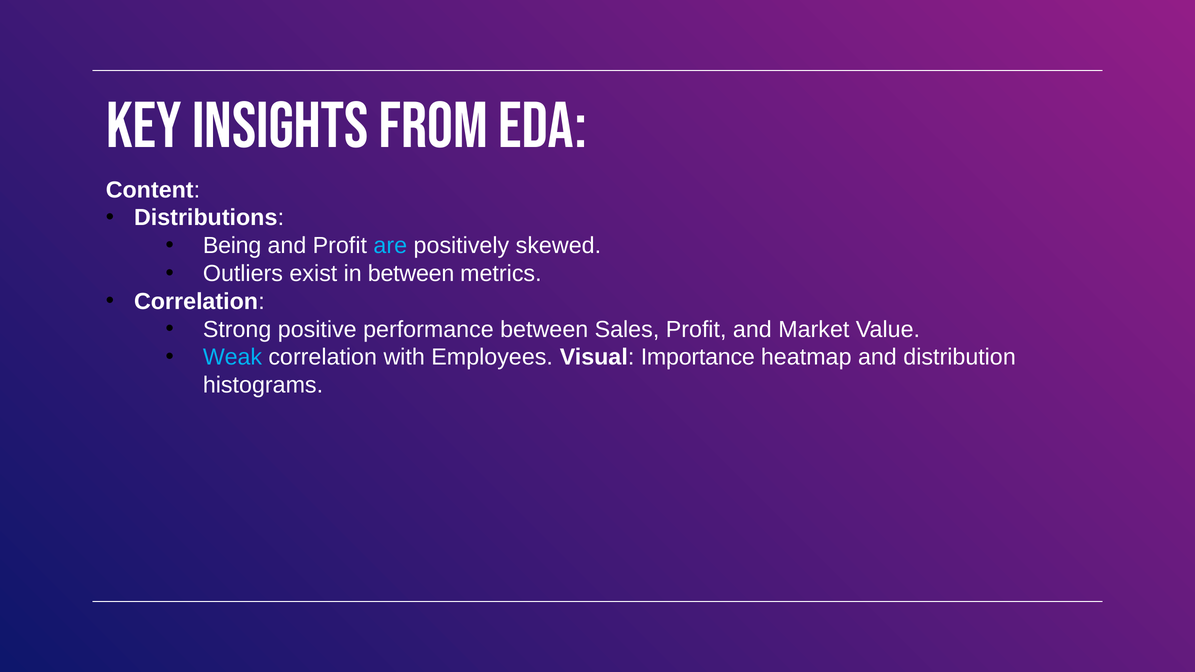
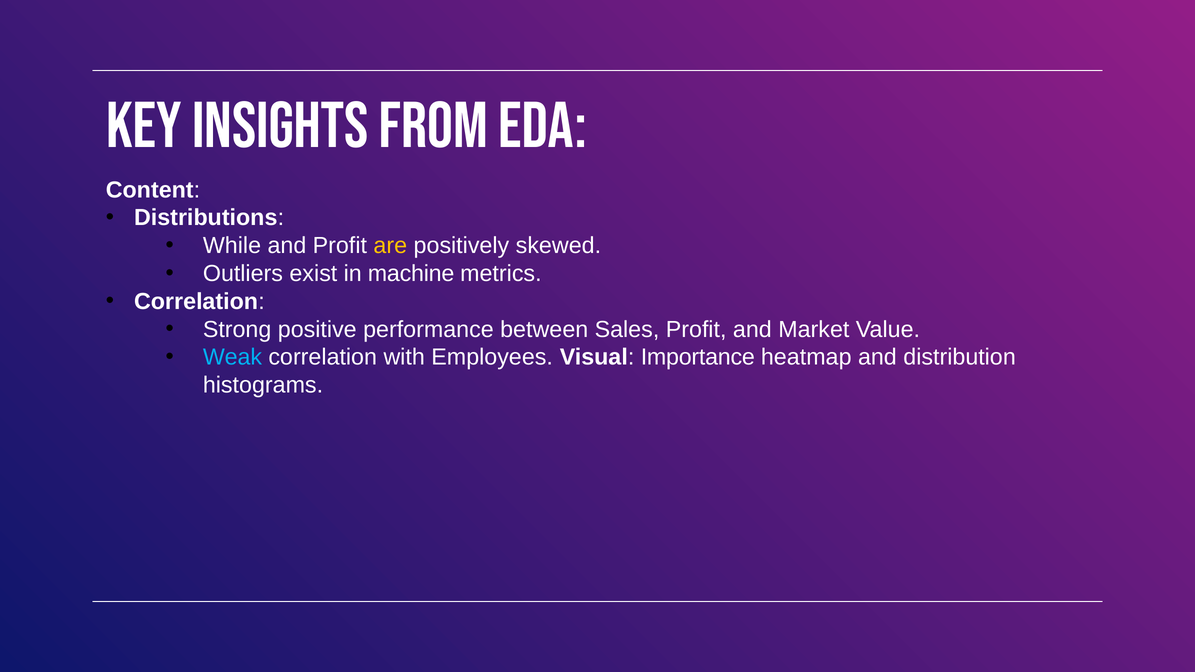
Being: Being -> While (232, 246)
are colour: light blue -> yellow (390, 246)
in between: between -> machine (411, 274)
